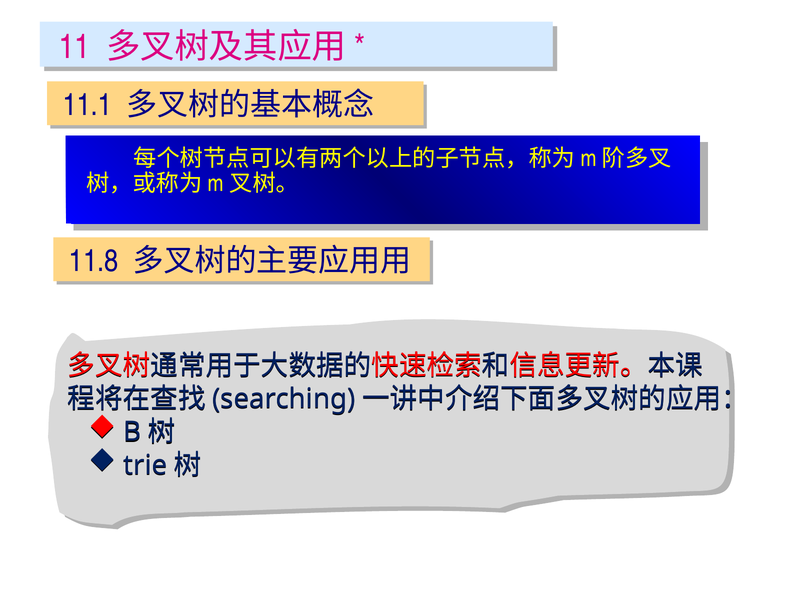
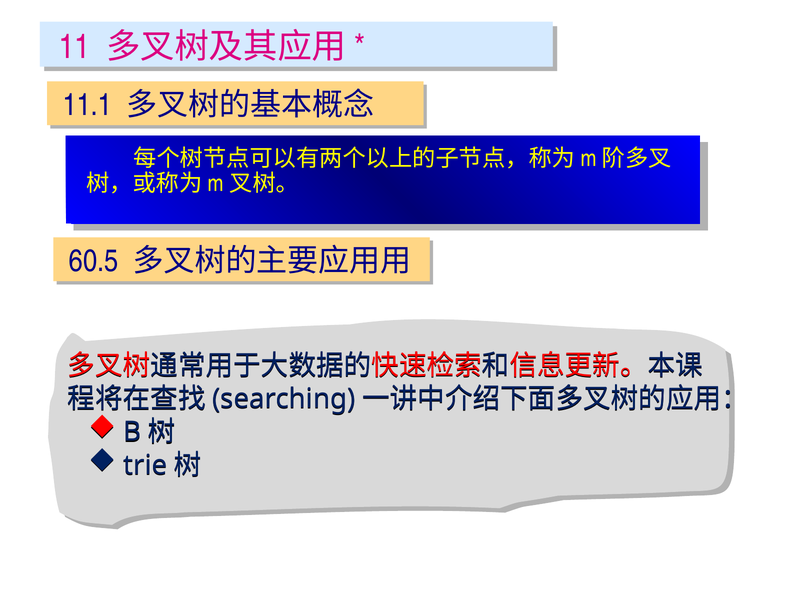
11.8: 11.8 -> 60.5 (94, 261)
